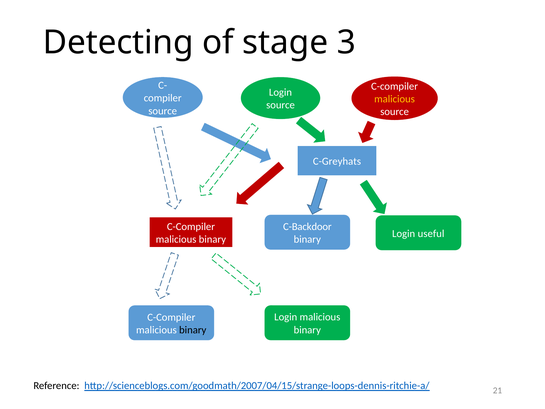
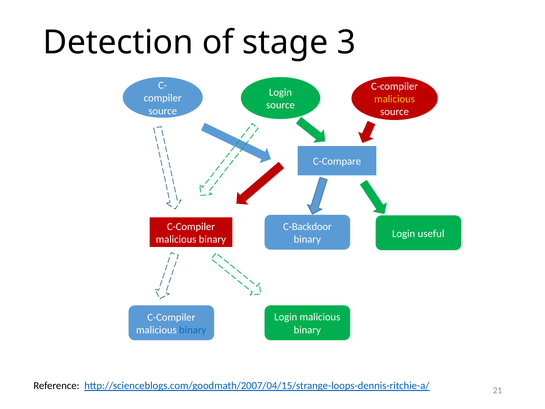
Detecting: Detecting -> Detection (118, 42)
C-Greyhats: C-Greyhats -> C-Compare (337, 161)
binary colour: black -> blue (193, 330)
